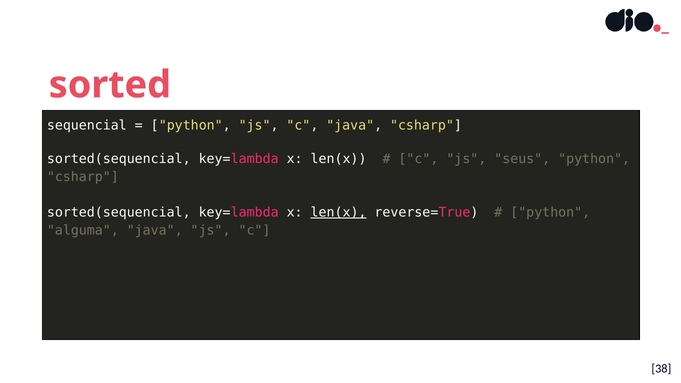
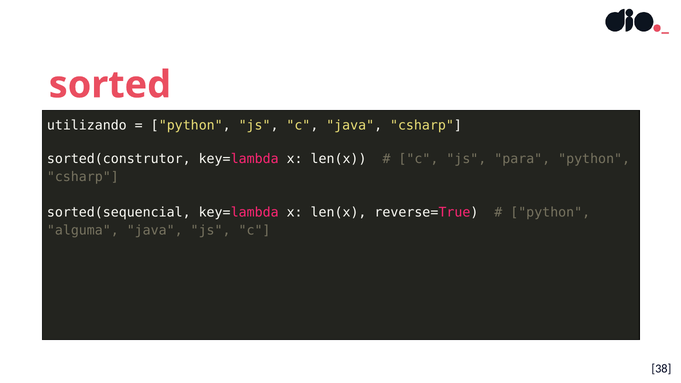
sequencial: sequencial -> utilizando (87, 125)
sorted(sequencial: sorted(sequencial -> sorted(construtor (119, 159)
seus: seus -> para (522, 159)
len(x underline: present -> none (339, 212)
